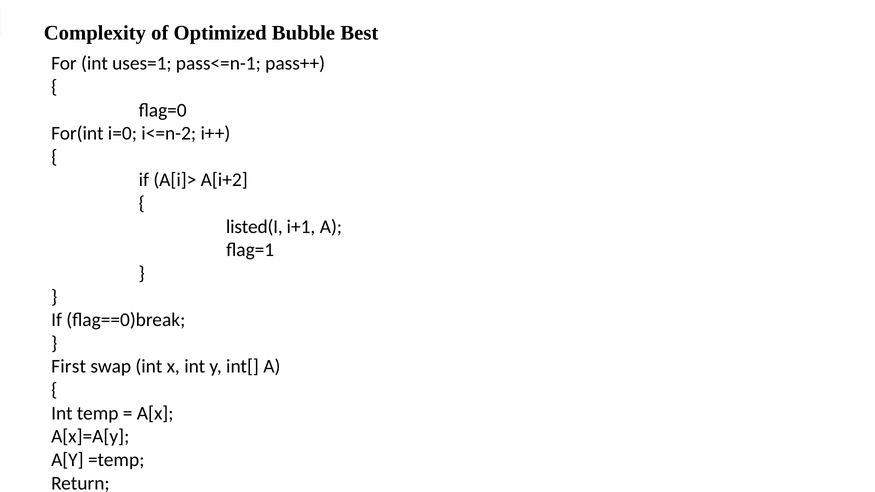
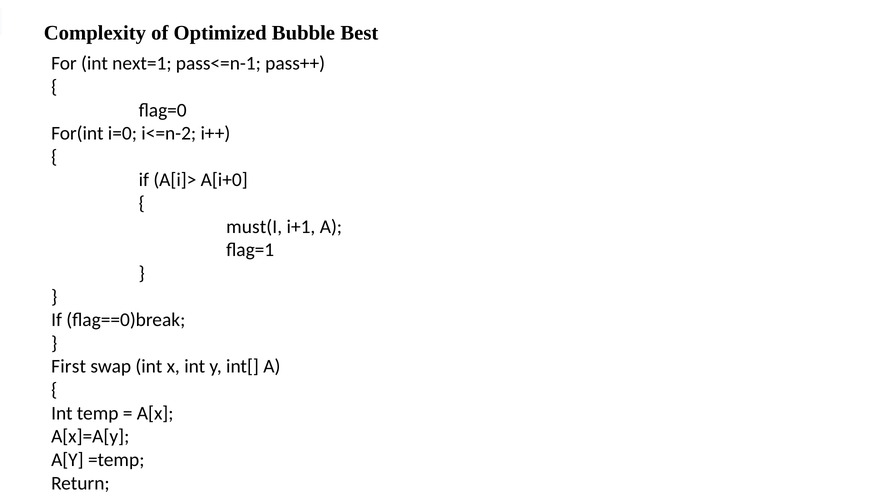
uses=1: uses=1 -> next=1 (142, 64)
A[i+2: A[i+2 -> A[i+0 (224, 180)
listed(I: listed(I -> must(I (254, 227)
